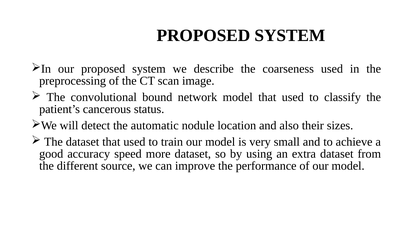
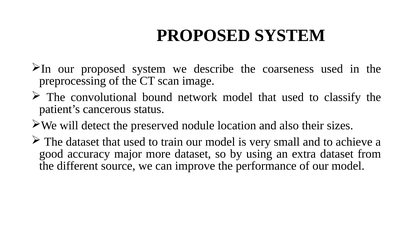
automatic: automatic -> preserved (155, 126)
speed: speed -> major (128, 154)
